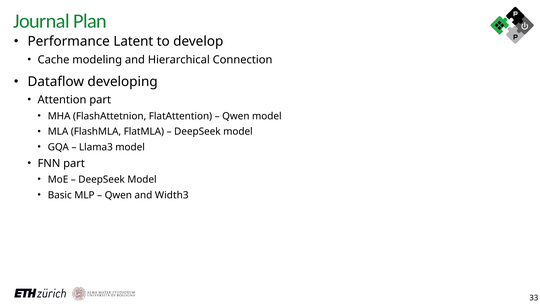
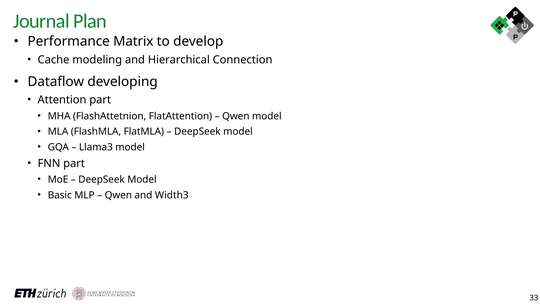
Latent: Latent -> Matrix (133, 41)
